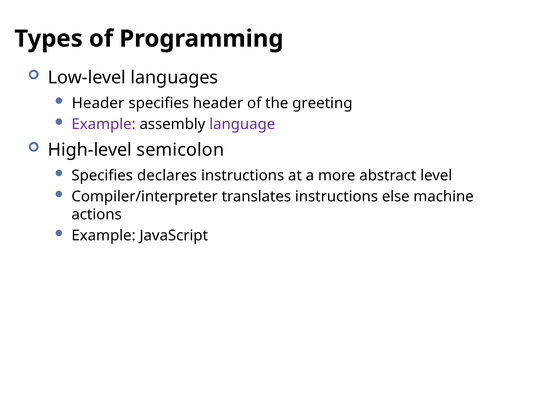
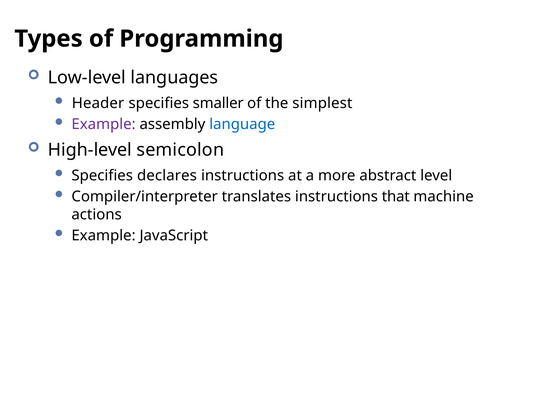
specifies header: header -> smaller (218, 103)
greeting: greeting -> simplest (322, 103)
language colour: purple -> blue (242, 124)
else: else -> that (396, 196)
